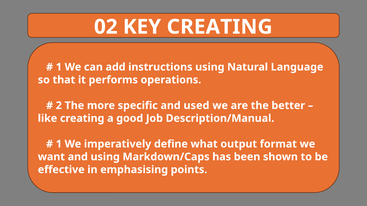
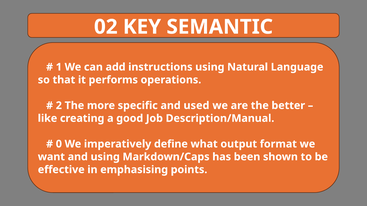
KEY CREATING: CREATING -> SEMANTIC (220, 27)
1: 1 -> 0 (59, 144)
